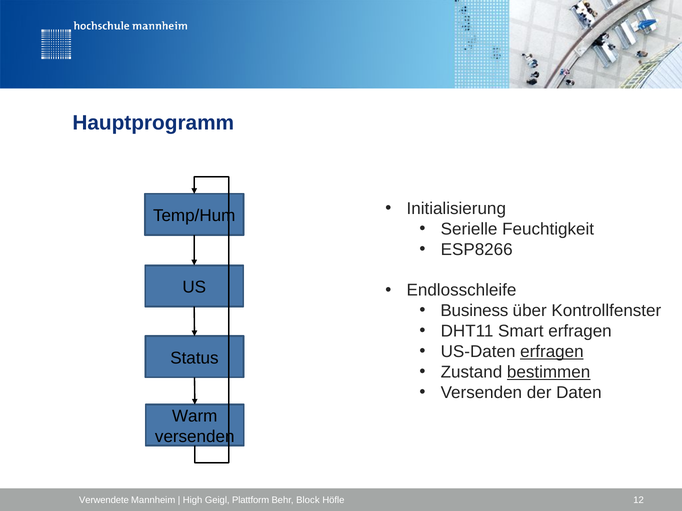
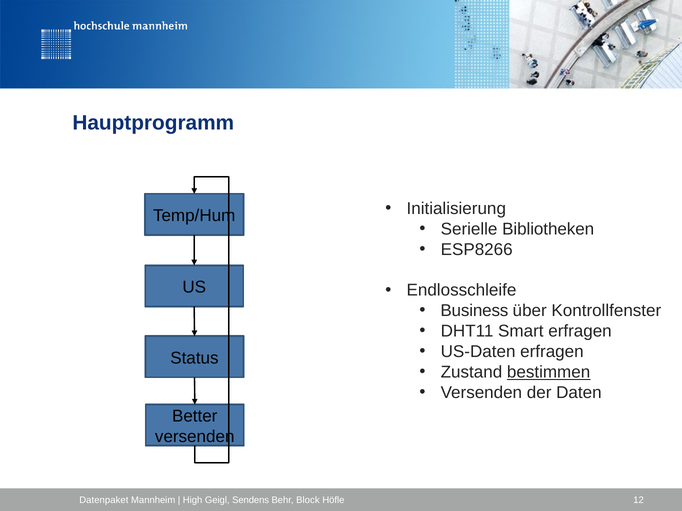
Feuchtigkeit: Feuchtigkeit -> Bibliotheken (548, 229)
erfragen underline: present -> none (552, 352)
Warm: Warm -> Better (195, 416)
Verwendete: Verwendete -> Datenpaket (104, 501)
Plattform: Plattform -> Sendens (251, 501)
